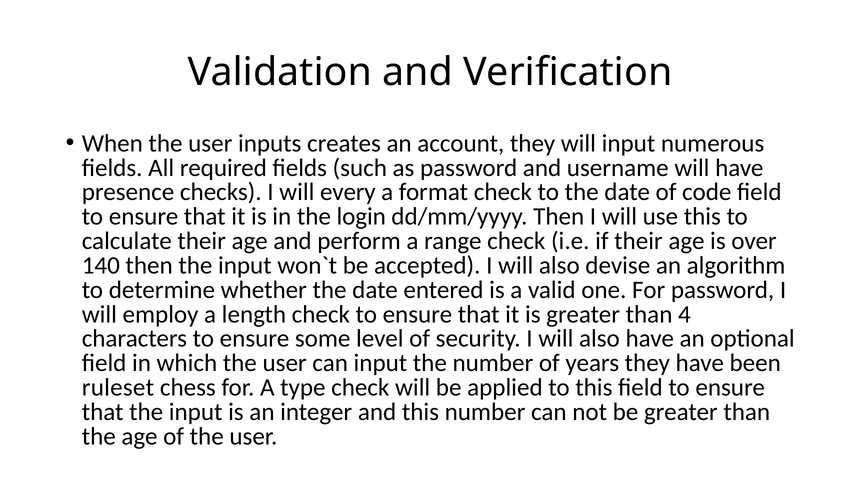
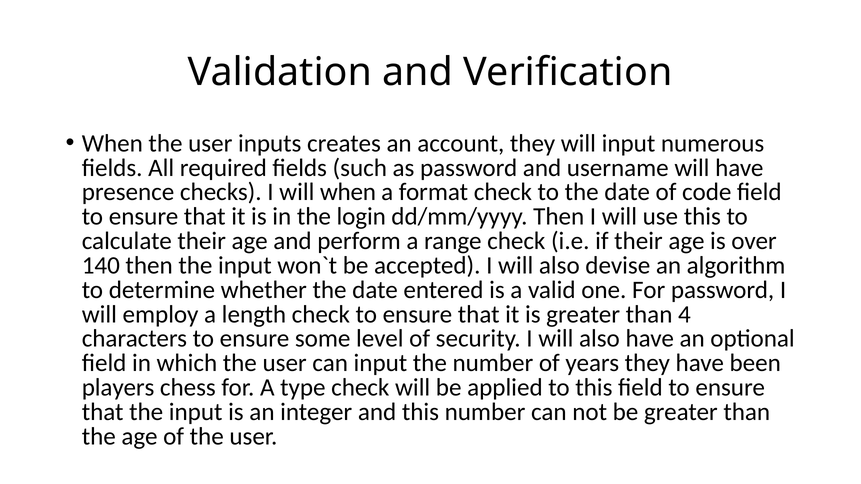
will every: every -> when (348, 192)
ruleset: ruleset -> players (118, 388)
